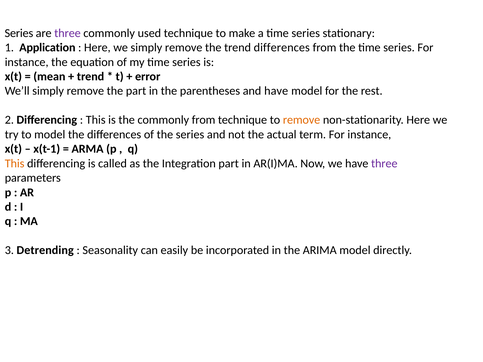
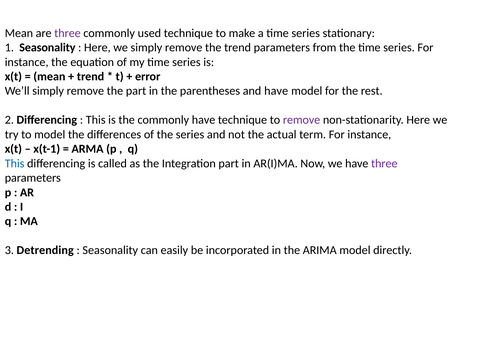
Series: Series -> Mean (19, 33)
1 Application: Application -> Seasonality (47, 48)
trend differences: differences -> parameters (282, 48)
commonly from: from -> have (204, 120)
remove colour: orange -> purple (302, 120)
This colour: orange -> blue (15, 164)
